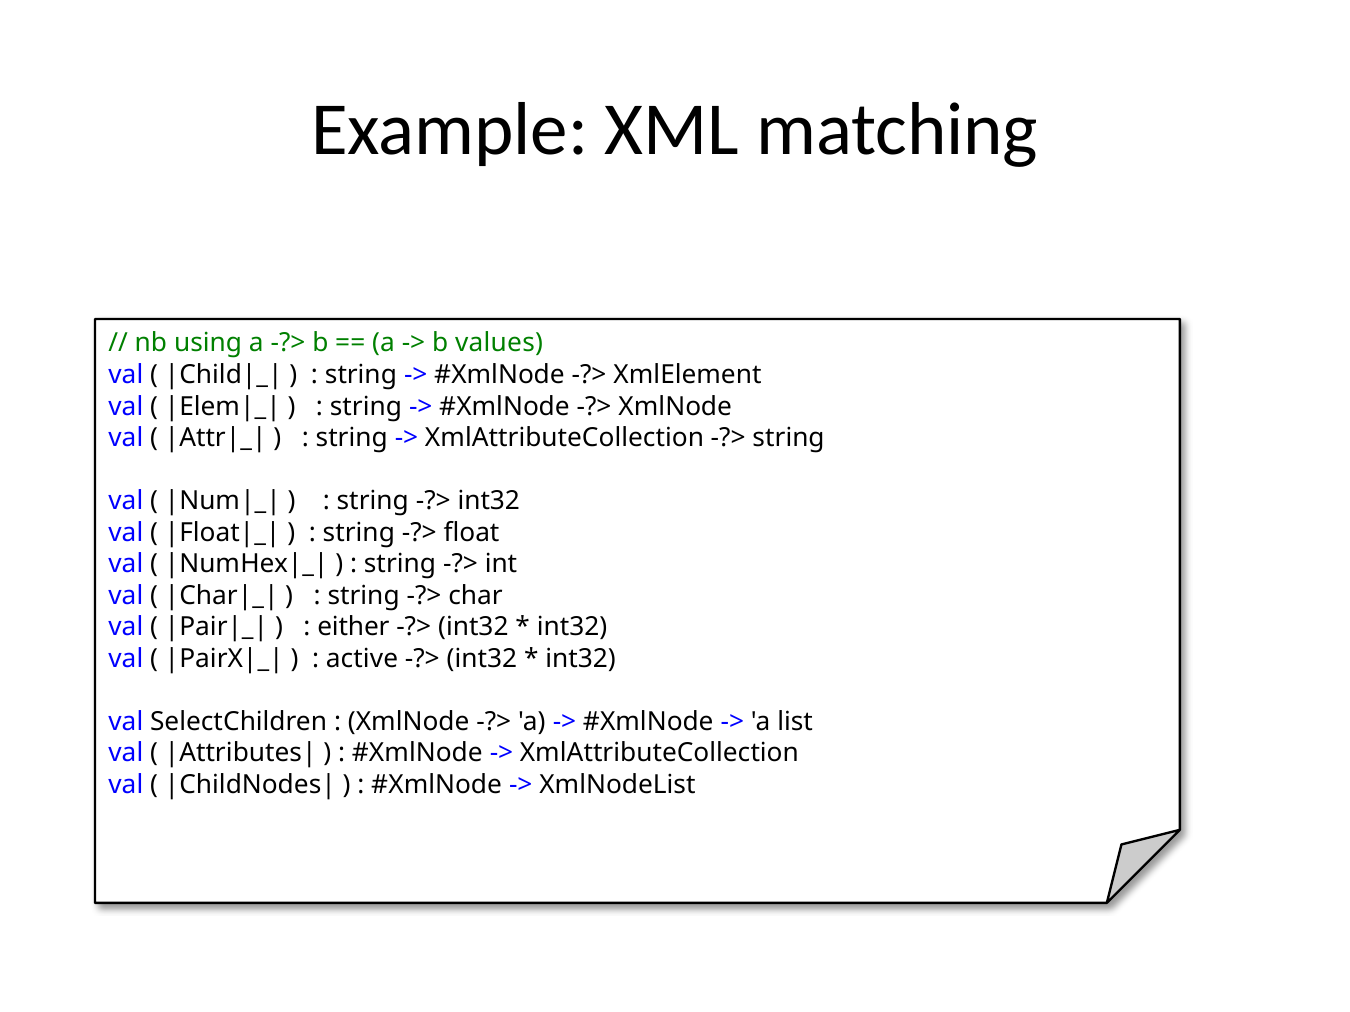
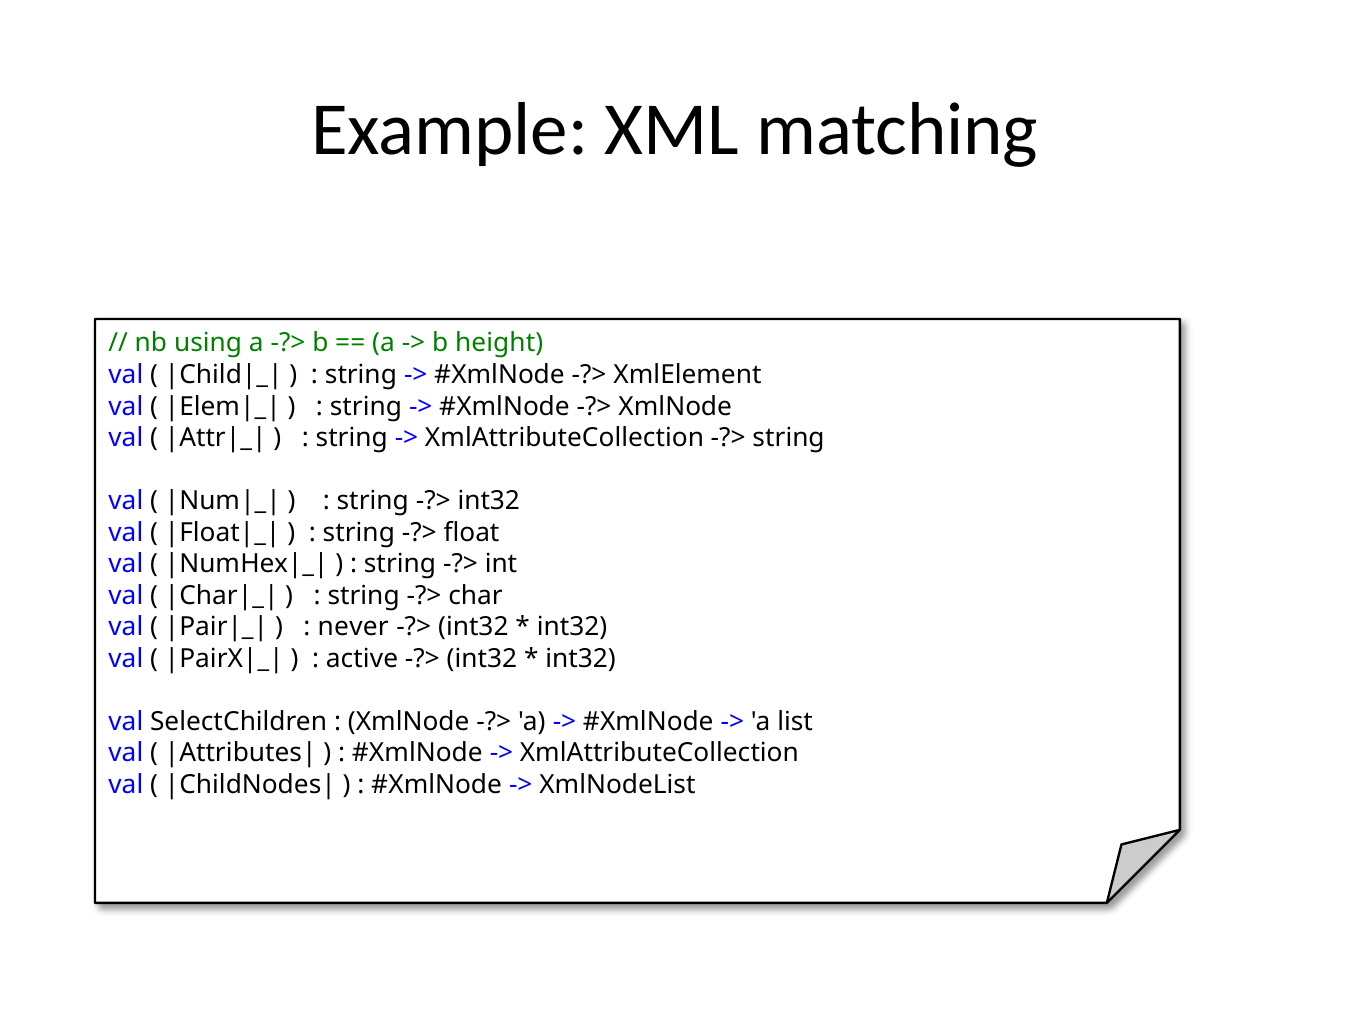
values: values -> height (499, 344)
either: either -> never (353, 627)
